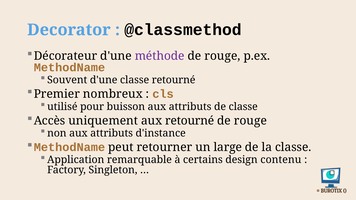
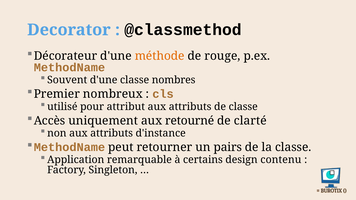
méthode colour: purple -> orange (160, 56)
classe retourné: retourné -> nombres (174, 80)
buisson: buisson -> attribut (126, 107)
rouge: rouge -> clarté (250, 121)
large: large -> pairs (228, 147)
